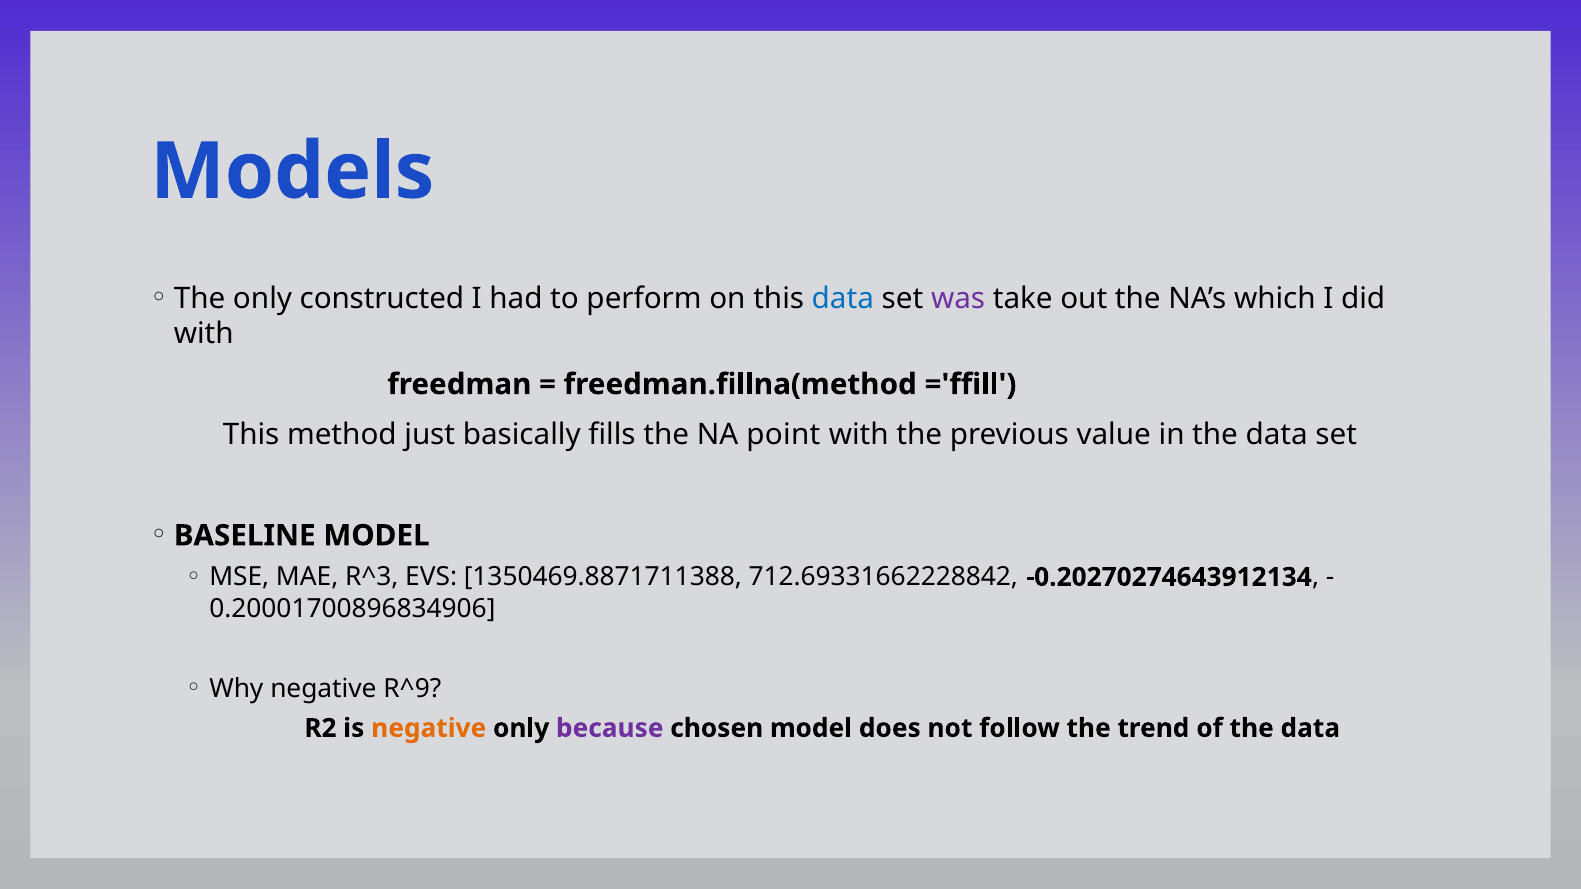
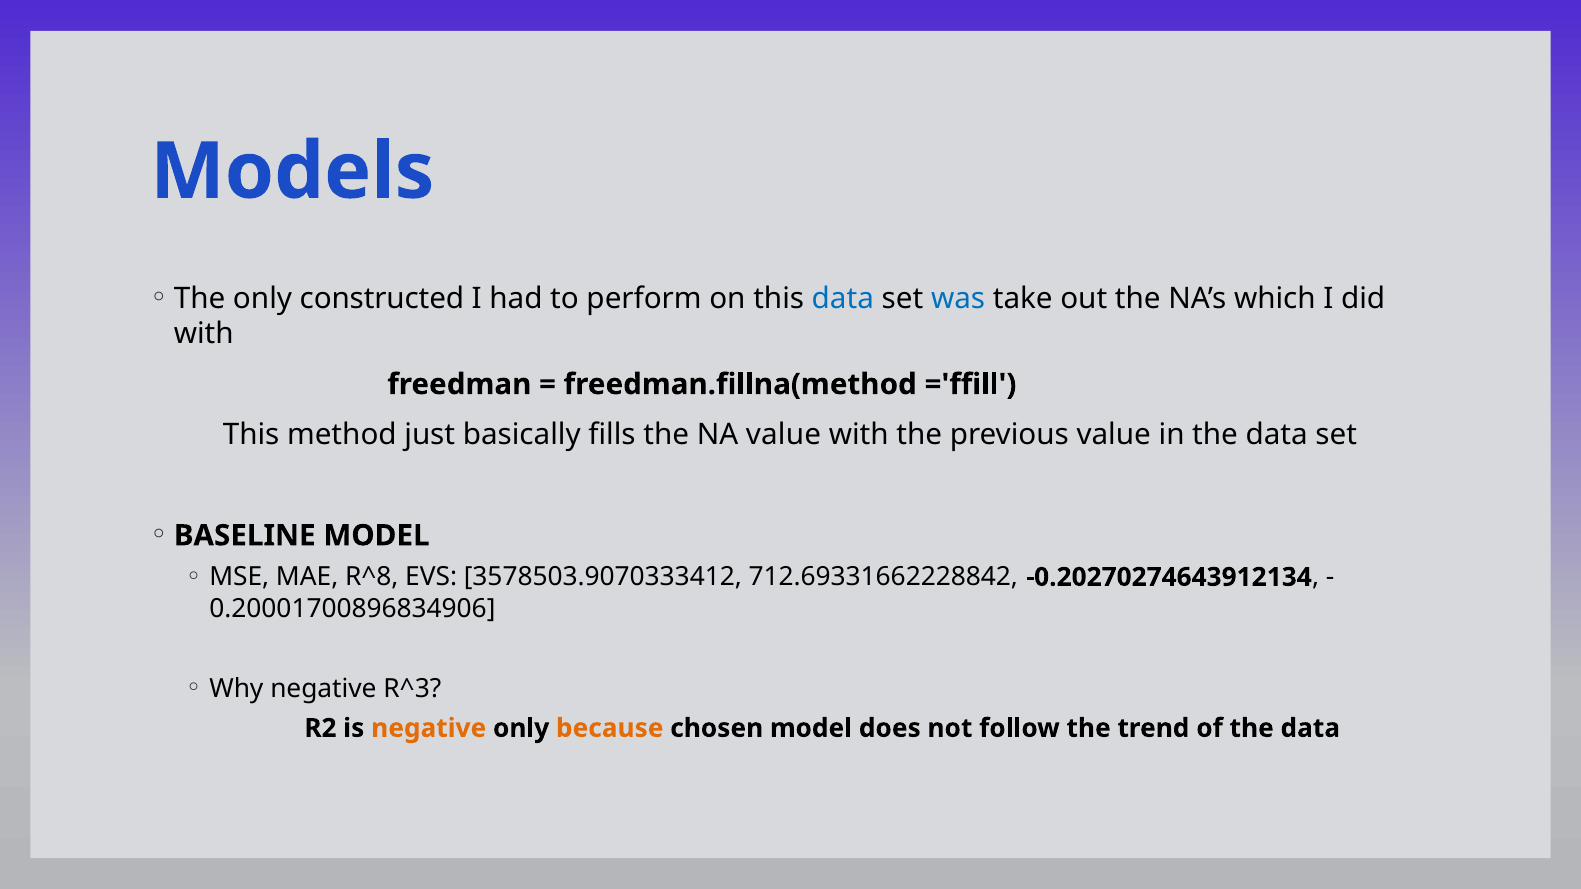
was colour: purple -> blue (958, 299)
NA point: point -> value (783, 435)
R^3: R^3 -> R^8 (372, 577)
1350469.8871711388: 1350469.8871711388 -> 3578503.9070333412 (603, 577)
R^9: R^9 -> R^3 (412, 689)
because colour: purple -> orange (610, 728)
